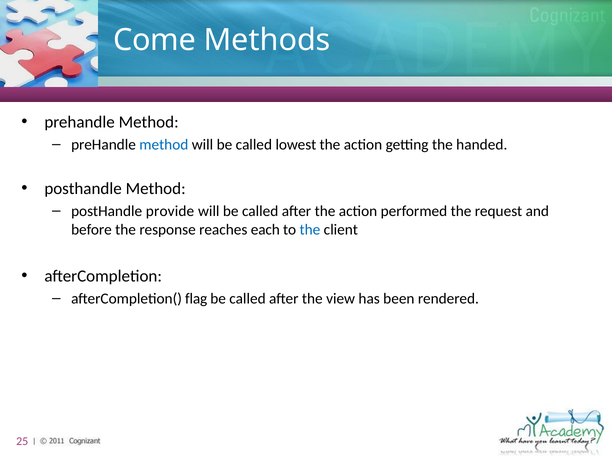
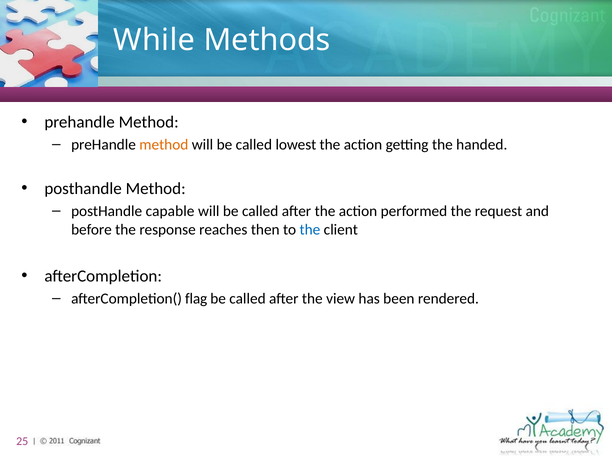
Come: Come -> While (154, 40)
method colour: blue -> orange (164, 145)
provide: provide -> capable (170, 211)
each: each -> then (265, 230)
